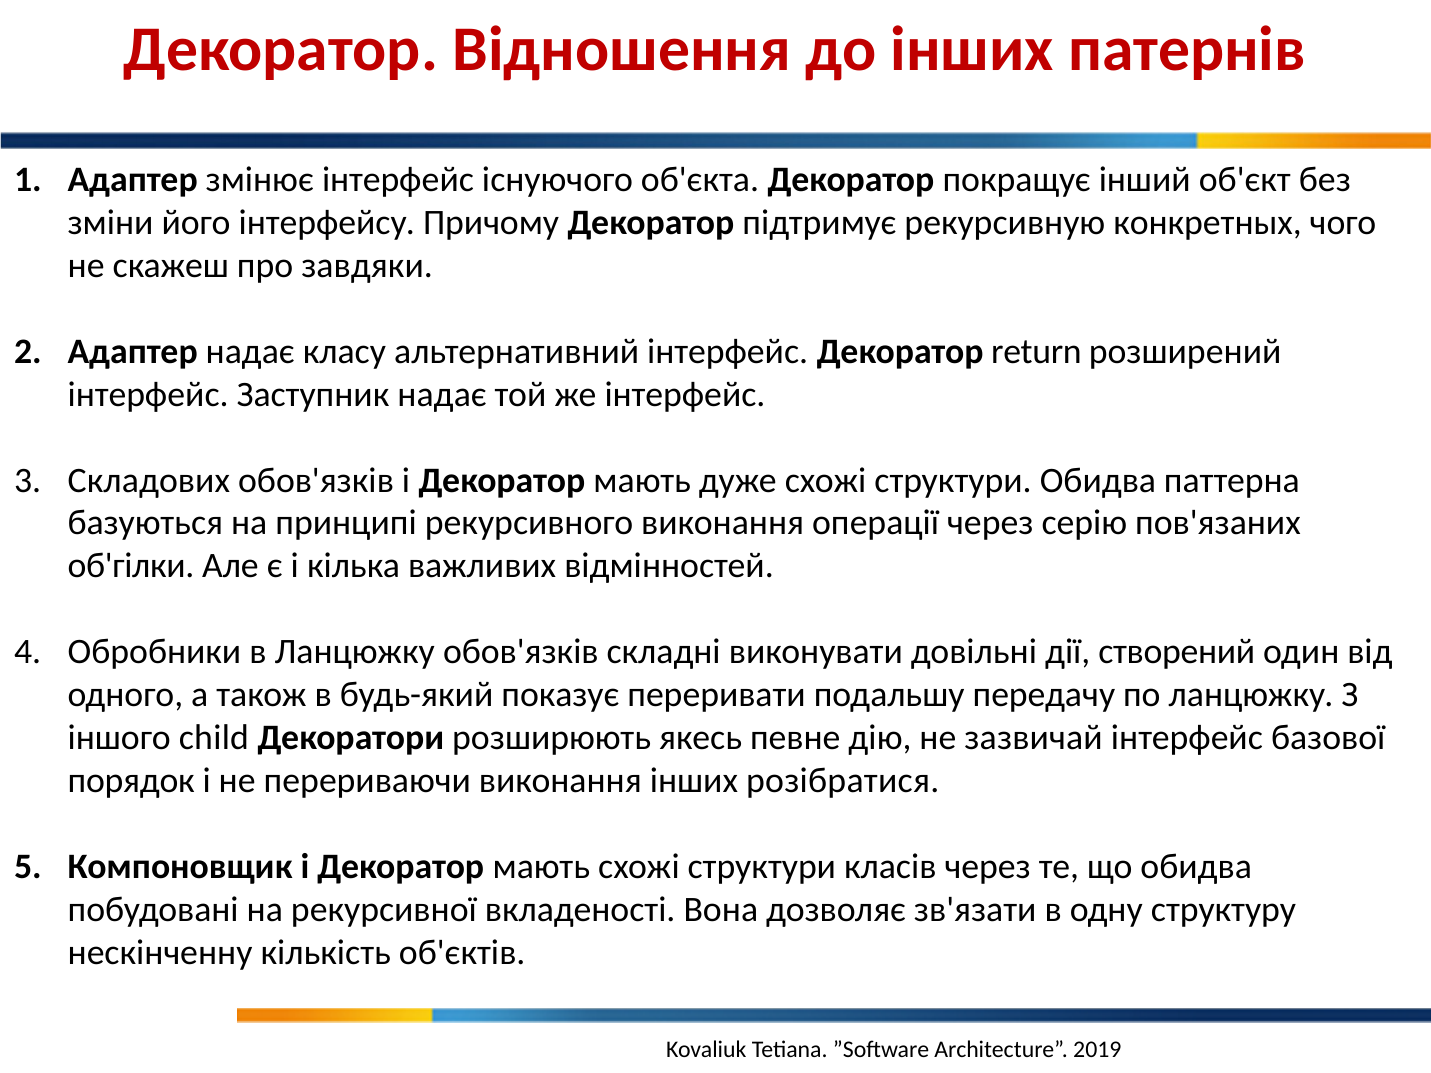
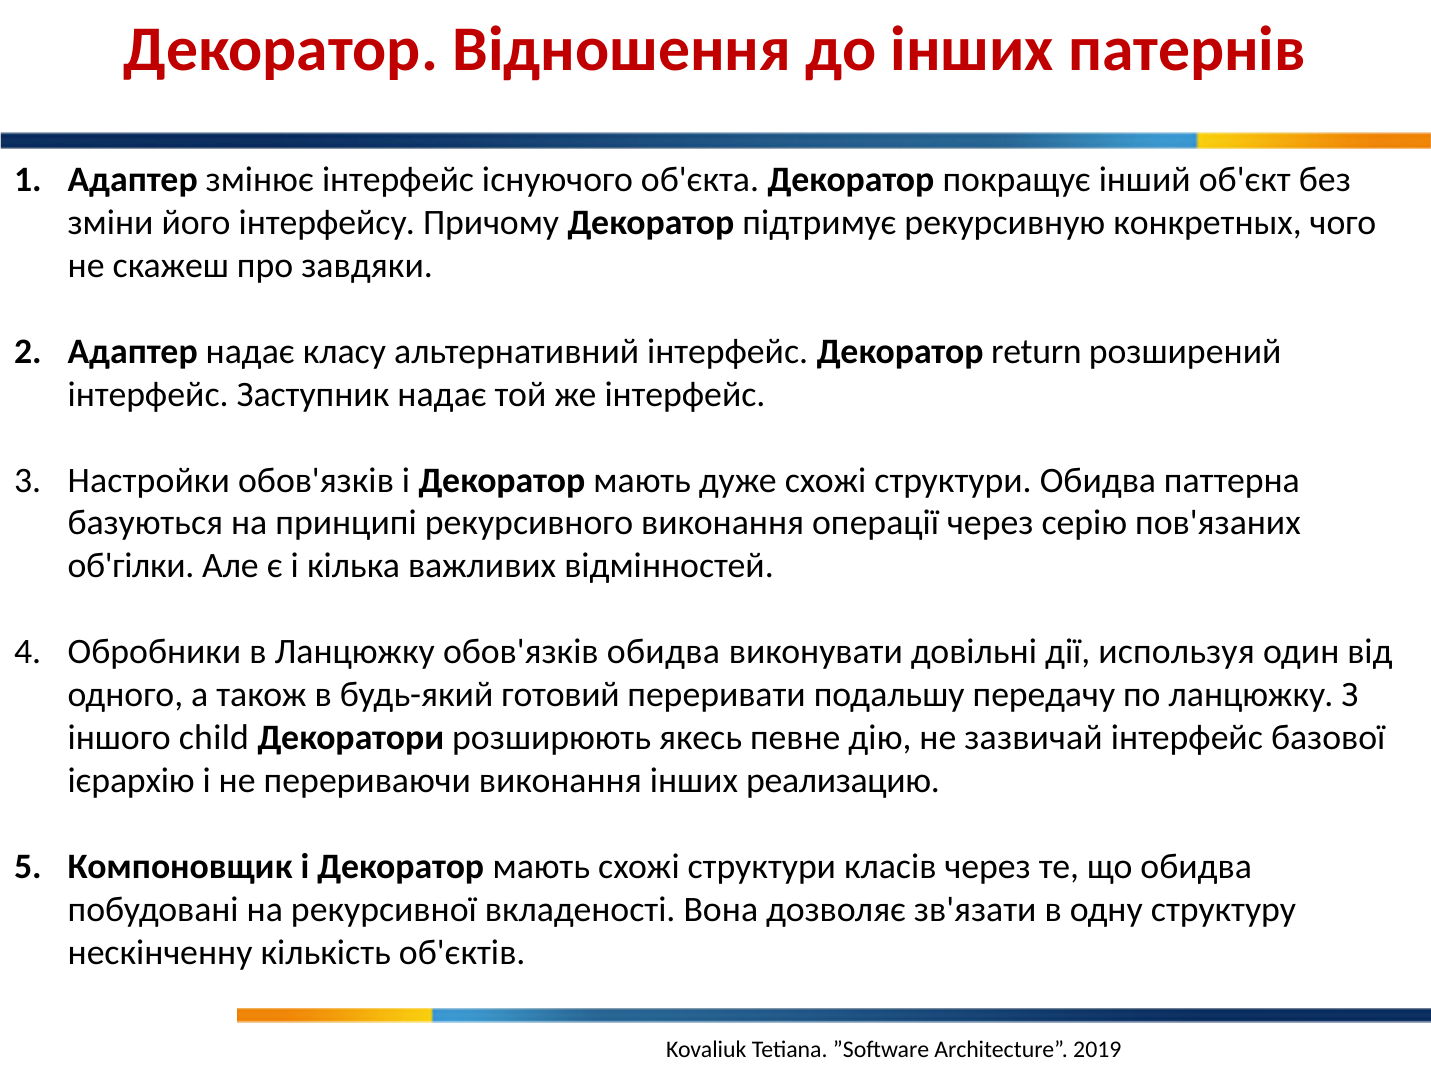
Складових: Складових -> Настройки (149, 480)
обов'язків складні: складні -> обидва (663, 652)
створений: створений -> используя (1177, 652)
показує: показує -> готовий (561, 695)
порядок: порядок -> ієрархію (131, 781)
розібратися: розібратися -> реализацию (843, 781)
